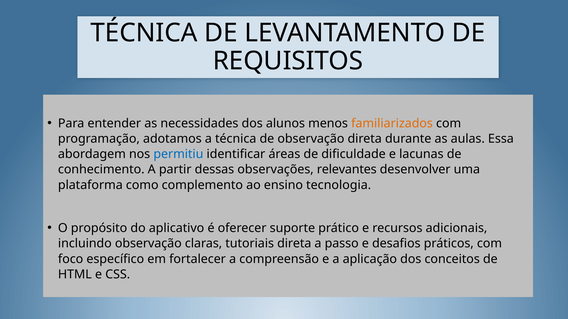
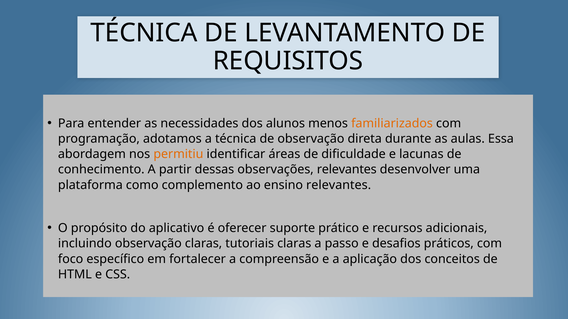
permitiu colour: blue -> orange (178, 154)
ensino tecnologia: tecnologia -> relevantes (339, 185)
tutoriais direta: direta -> claras (294, 244)
